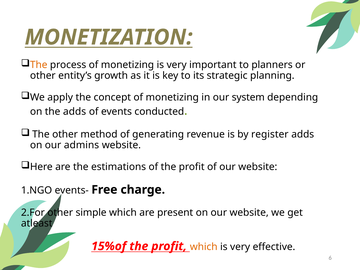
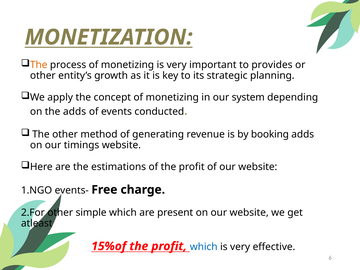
planners: planners -> provides (272, 65)
register: register -> booking (270, 134)
admins: admins -> timings (82, 145)
which colour: orange -> blue (204, 247)
